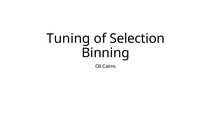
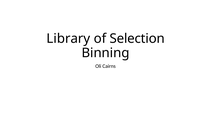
Tuning: Tuning -> Library (68, 39)
